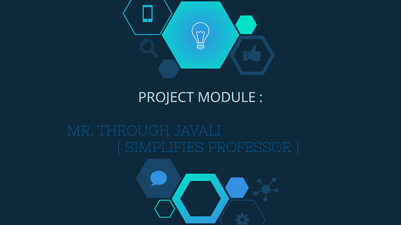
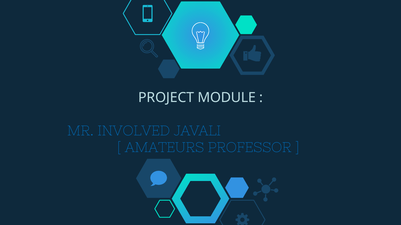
THROUGH: THROUGH -> INVOLVED (134, 131)
SIMPLIFIES: SIMPLIFIES -> AMATEURS (164, 148)
